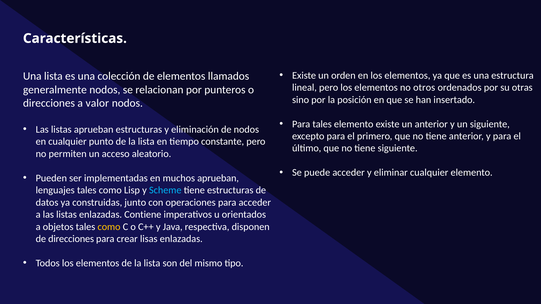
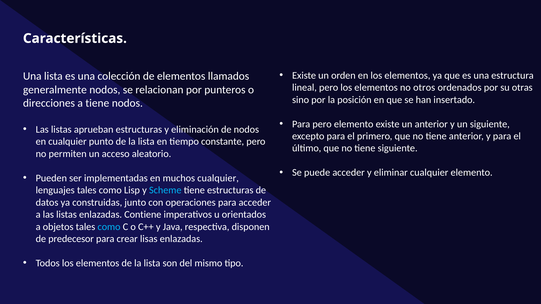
a valor: valor -> tiene (97, 103)
Para tales: tales -> pero (322, 124)
muchos aprueban: aprueban -> cualquier (218, 178)
como colour: yellow -> light blue (109, 227)
de direcciones: direcciones -> predecesor (71, 239)
